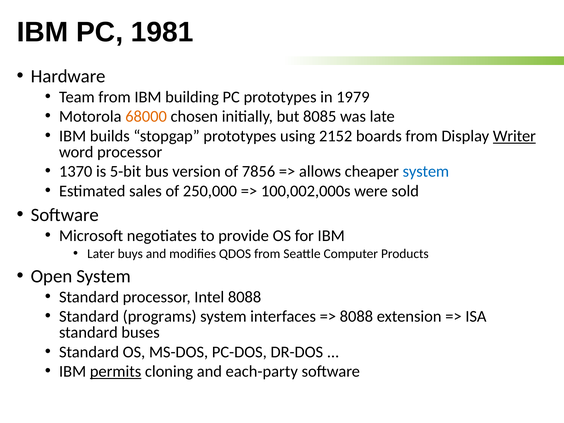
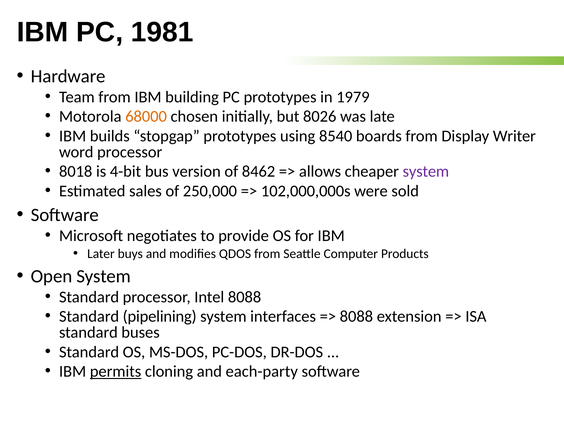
8085: 8085 -> 8026 (320, 116)
2152: 2152 -> 8540 (336, 136)
Writer underline: present -> none (514, 136)
1370: 1370 -> 8018 (76, 171)
5-bit: 5-bit -> 4-bit (126, 171)
7856: 7856 -> 8462 (259, 171)
system colour: blue -> purple (426, 171)
100,002,000s: 100,002,000s -> 102,000,000s (306, 191)
programs: programs -> pipelining (160, 317)
